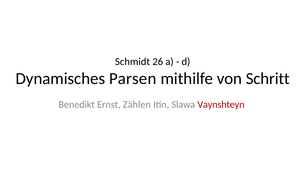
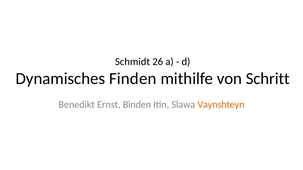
Parsen: Parsen -> Finden (133, 79)
Zählen: Zählen -> Binden (137, 105)
Vaynshteyn colour: red -> orange (221, 105)
